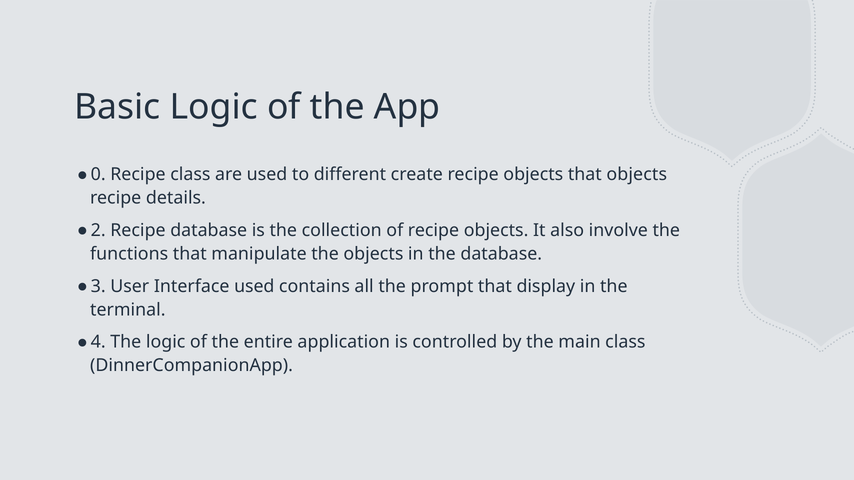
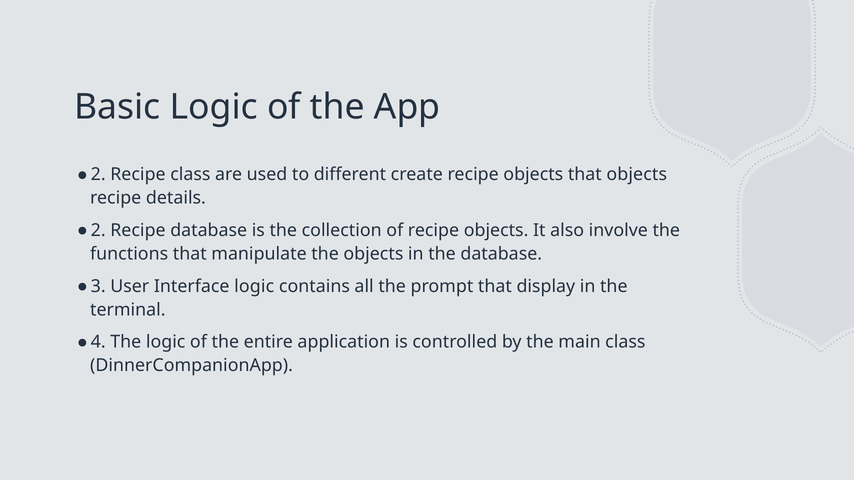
0: 0 -> 2 (98, 175)
Interface used: used -> logic (254, 286)
